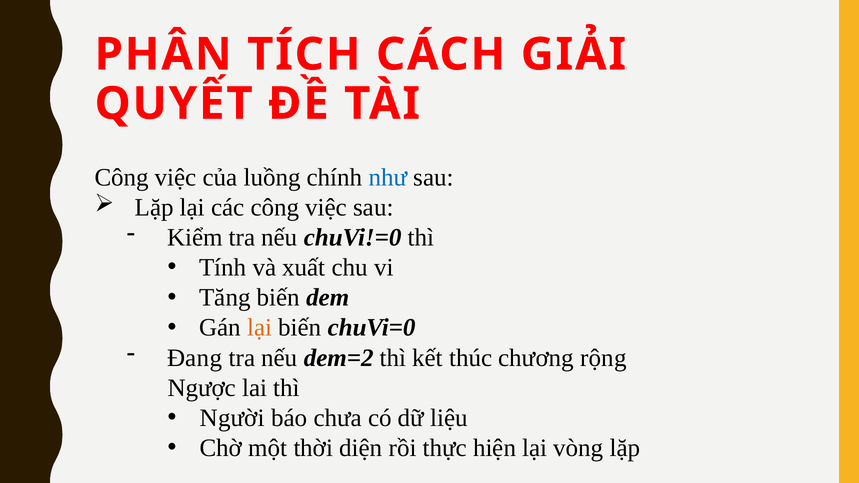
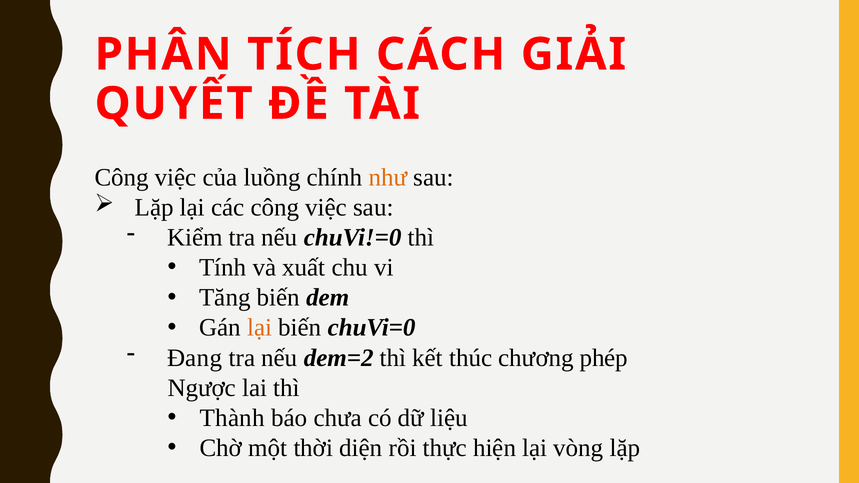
như colour: blue -> orange (388, 177)
rộng: rộng -> phép (604, 358)
Người: Người -> Thành (232, 418)
